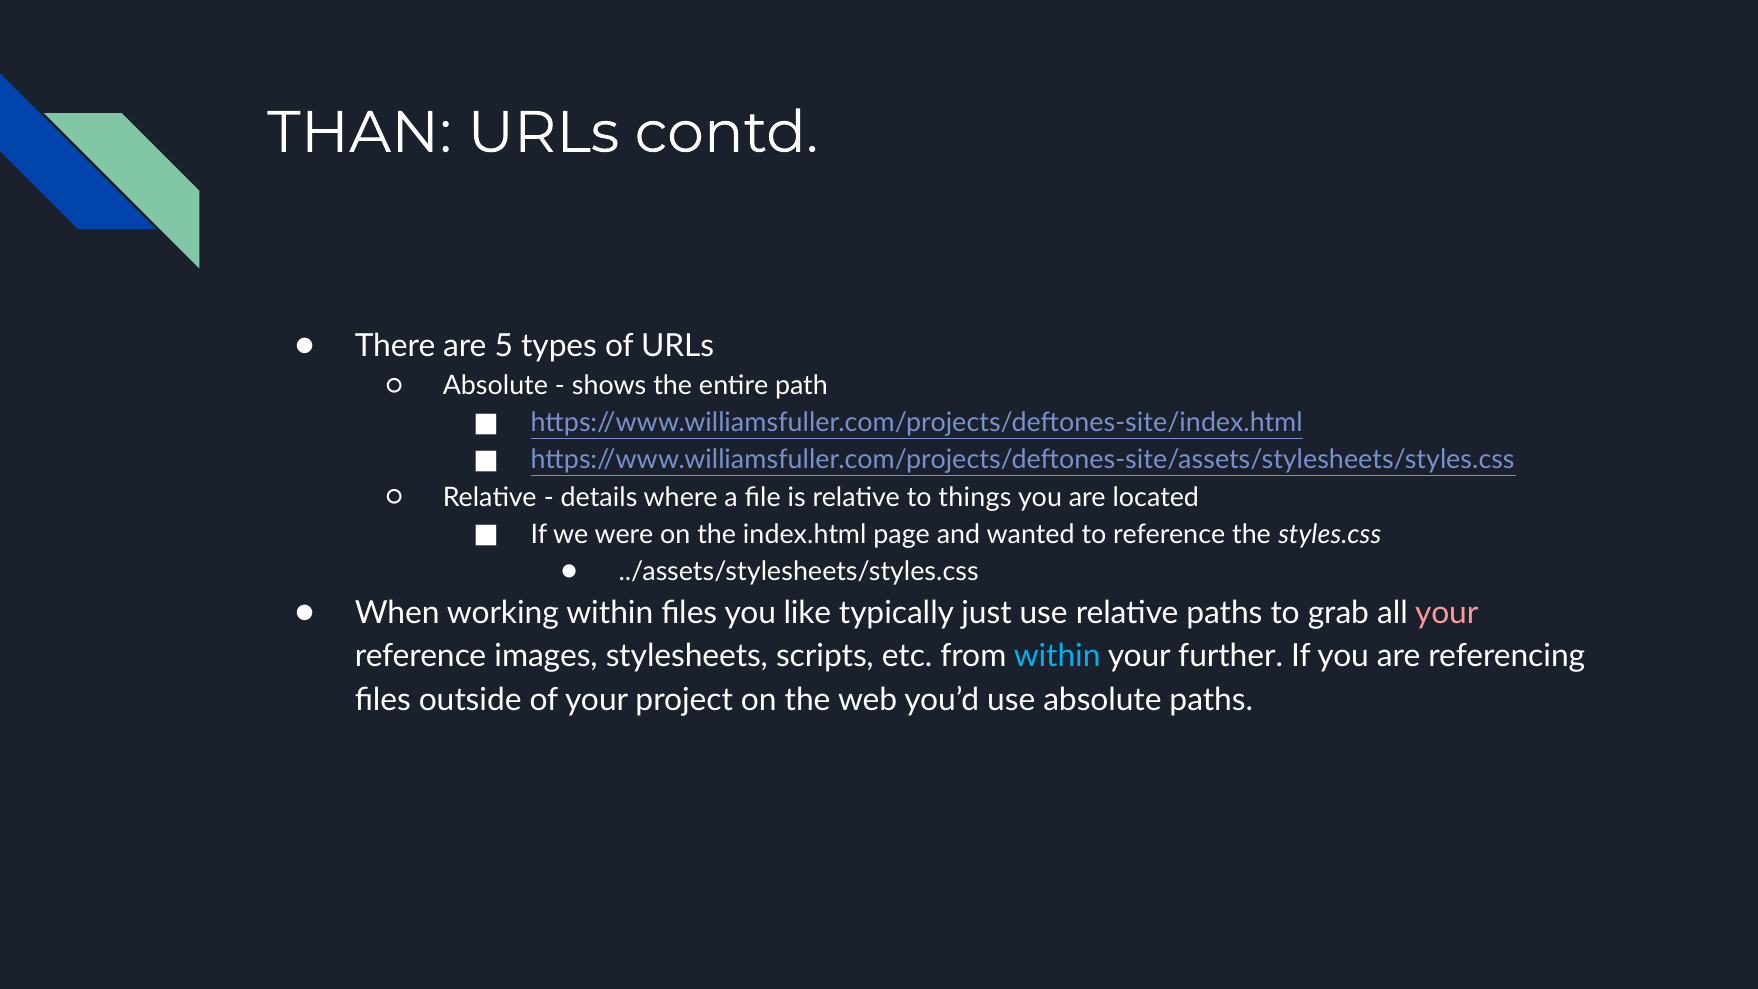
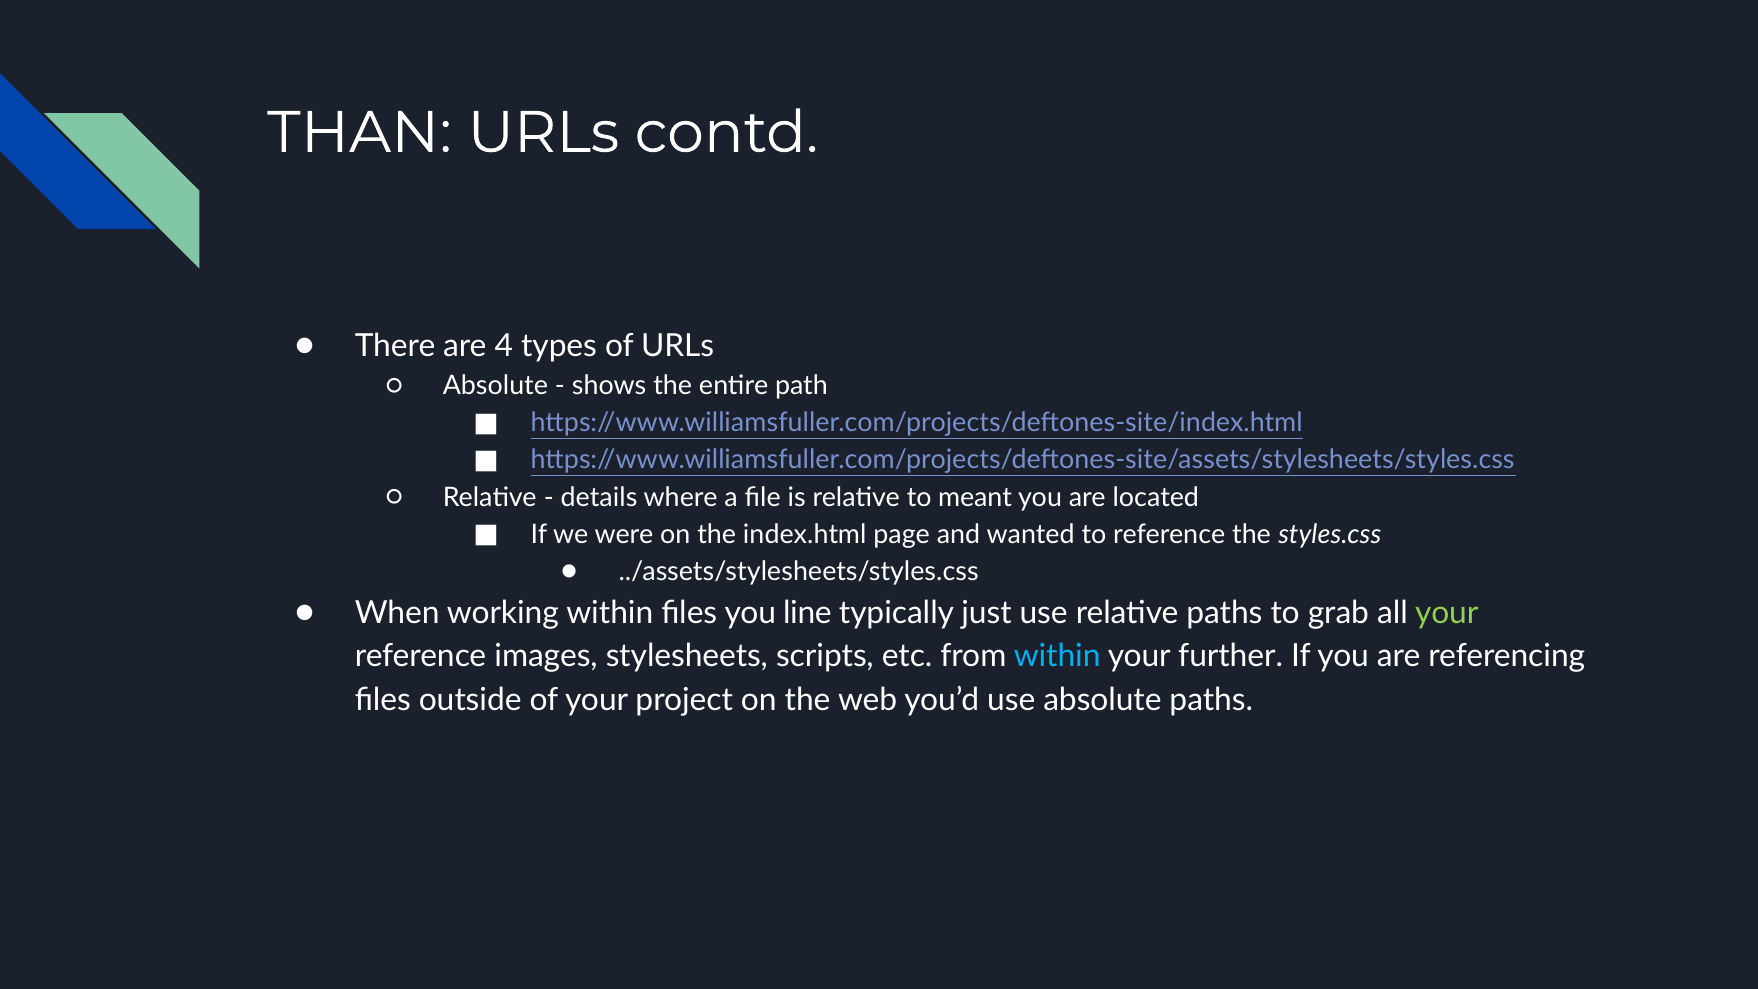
5: 5 -> 4 (504, 346)
things: things -> meant (975, 497)
like: like -> line (807, 613)
your colour: pink -> light green (1447, 613)
